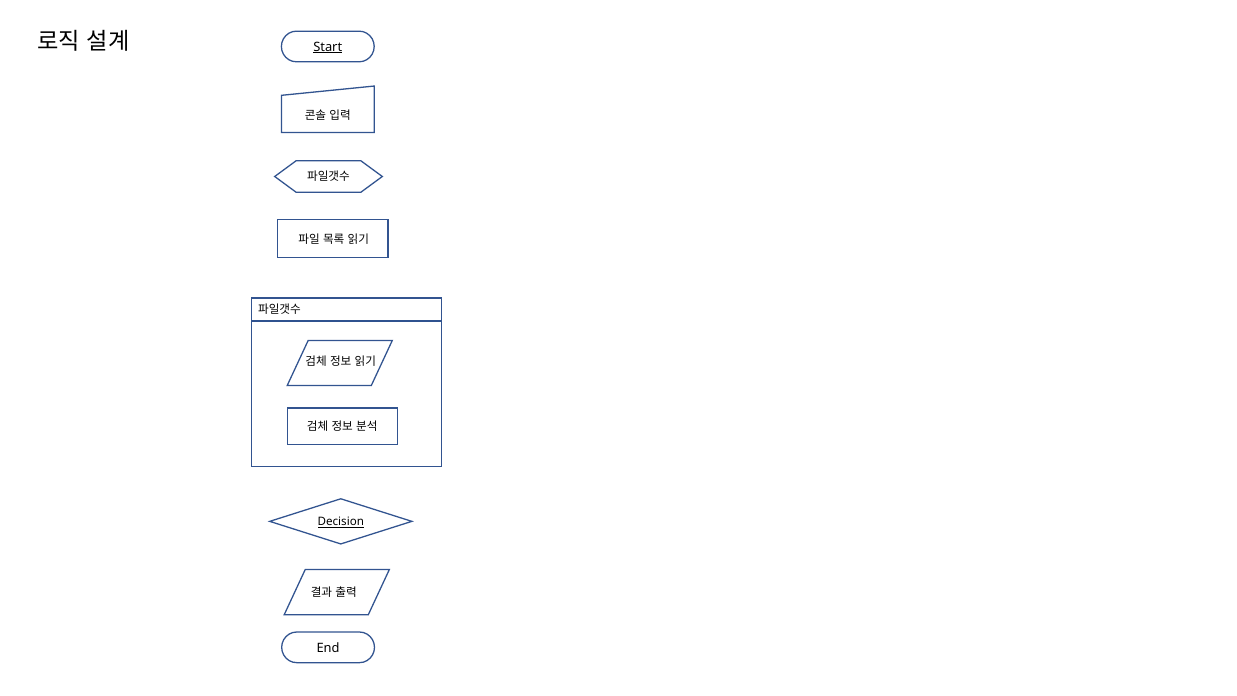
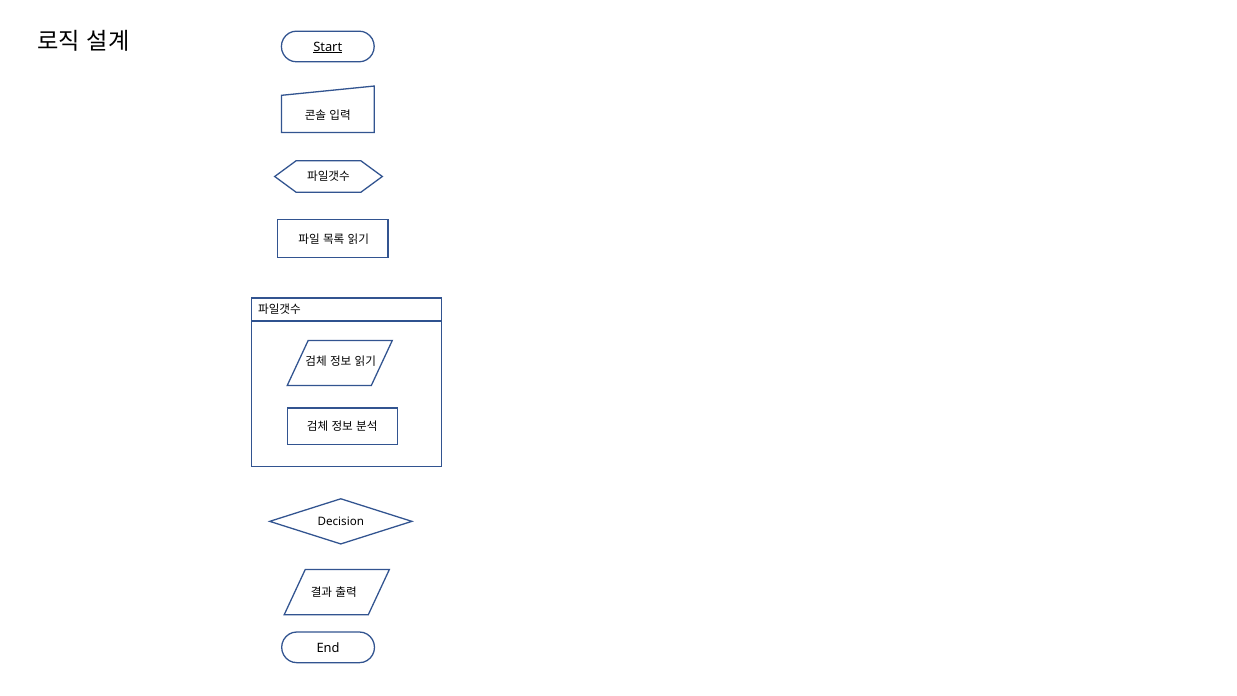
Decision underline: present -> none (341, 522)
